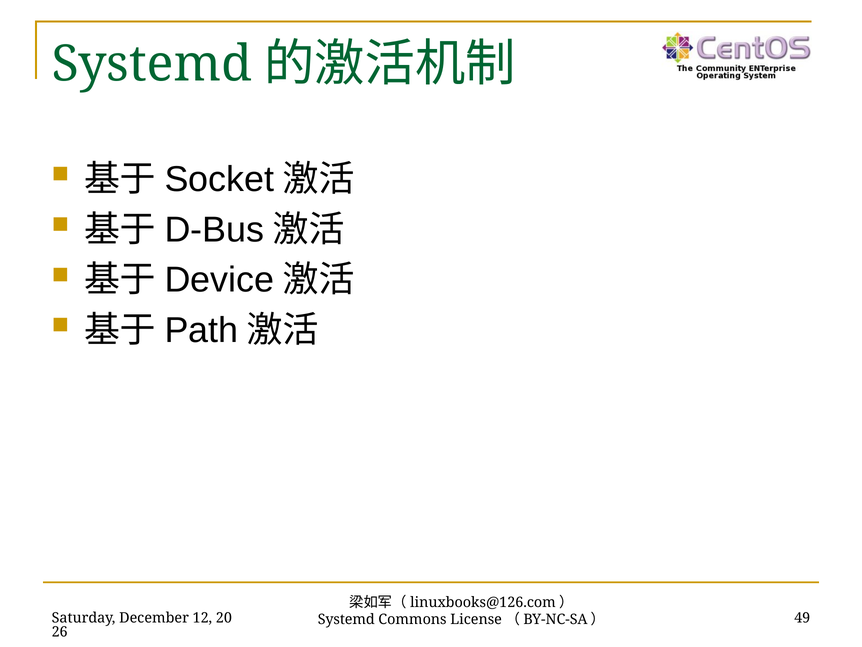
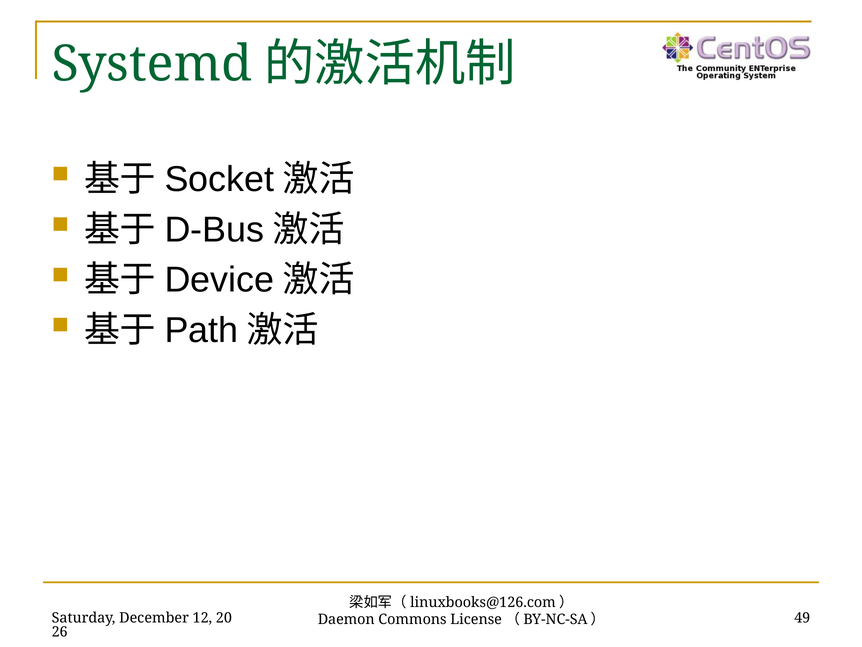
Systemd: Systemd -> Daemon (346, 619)
